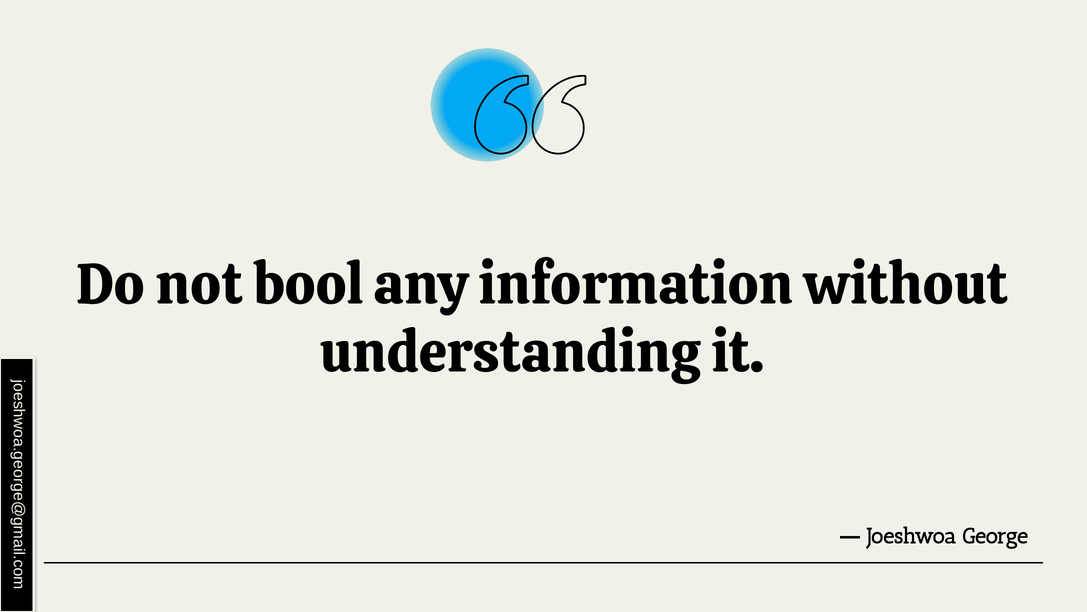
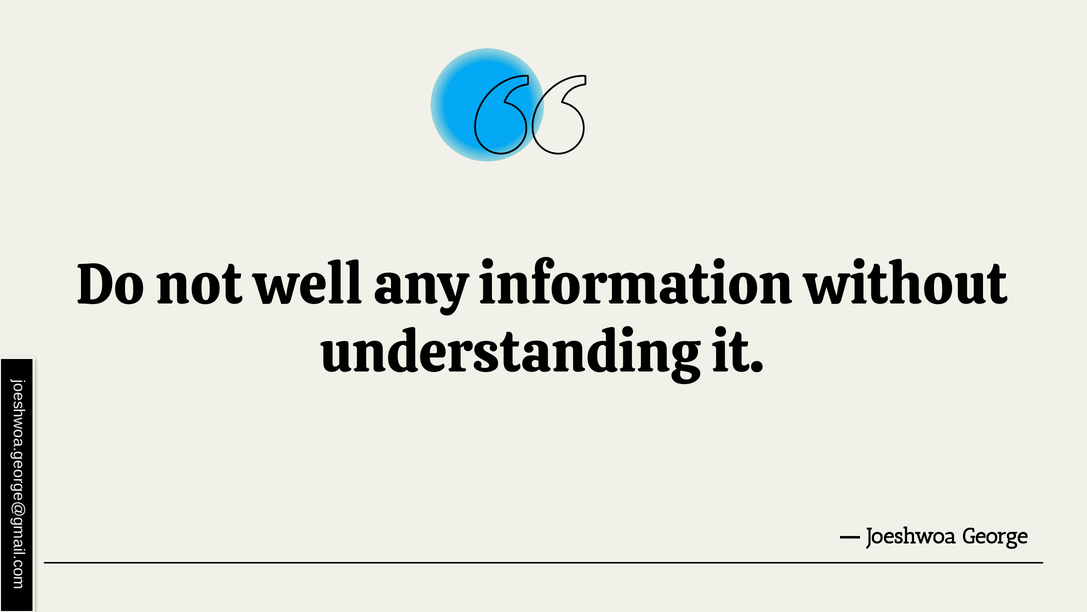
bool: bool -> well (309, 285)
